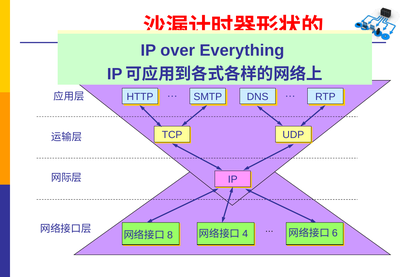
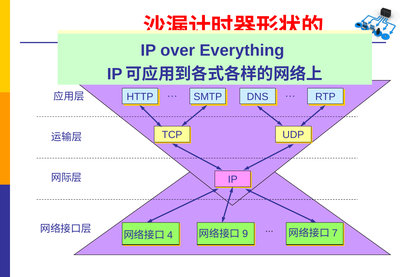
8: 8 -> 4 (170, 235)
4: 4 -> 9 (245, 234)
6: 6 -> 7 (335, 233)
